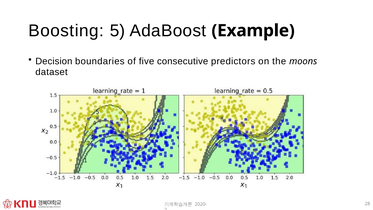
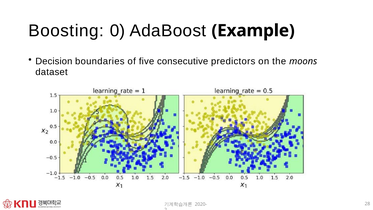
5: 5 -> 0 (117, 31)
